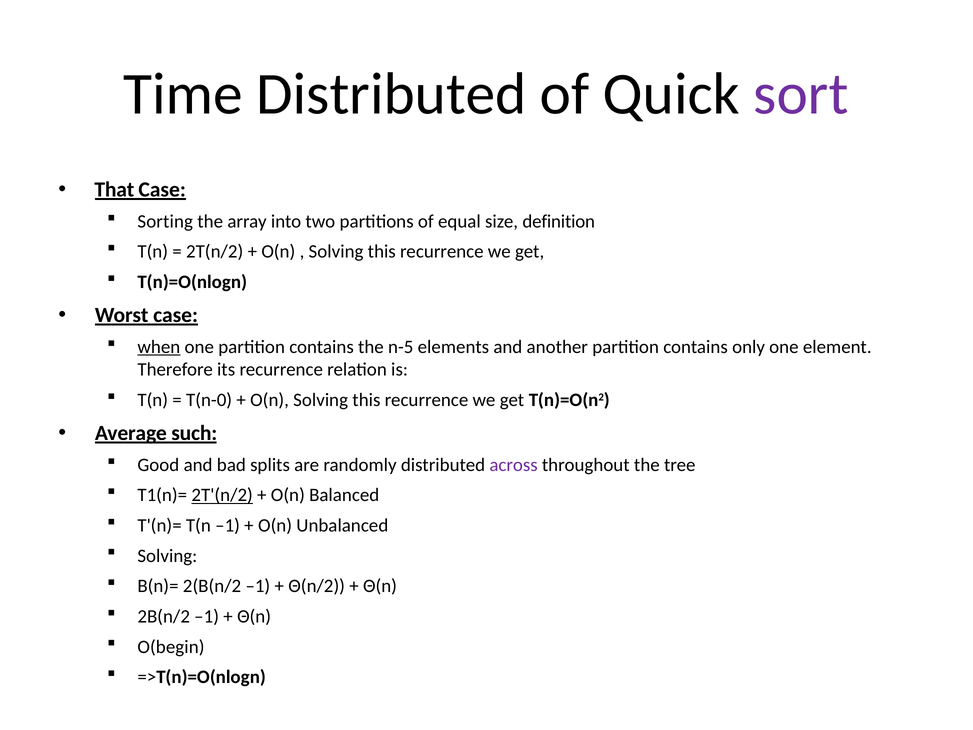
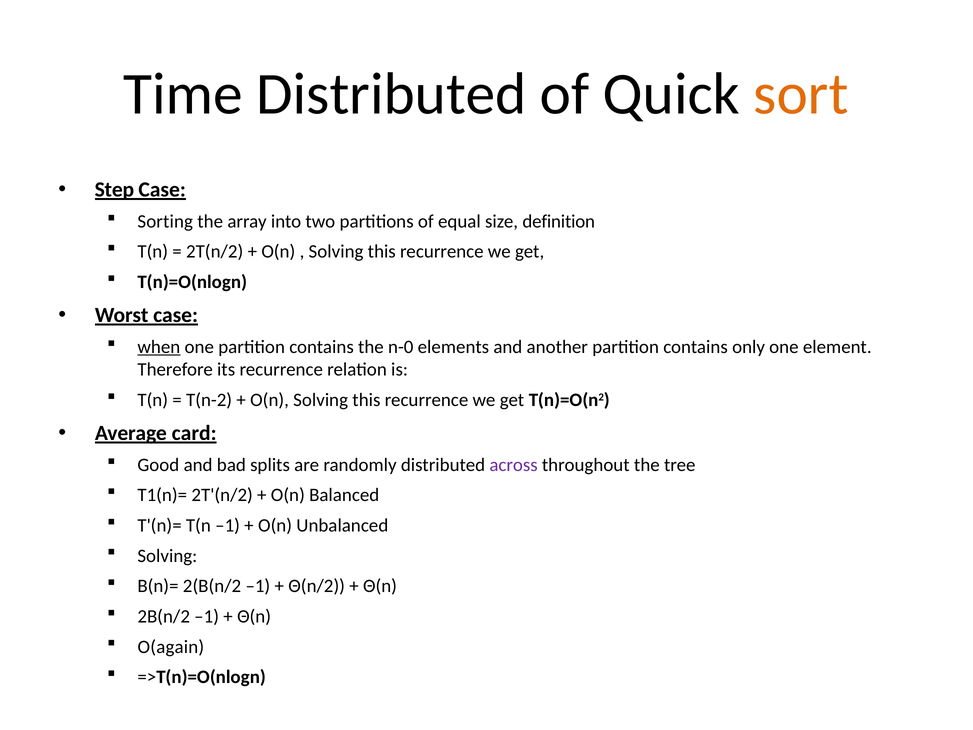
sort colour: purple -> orange (801, 94)
That: That -> Step (114, 190)
n-5: n-5 -> n-0 (401, 347)
T(n-0: T(n-0 -> T(n-2 (209, 400)
such: such -> card (194, 433)
2T'(n/2 underline: present -> none (222, 495)
O(begin: O(begin -> O(again (171, 647)
